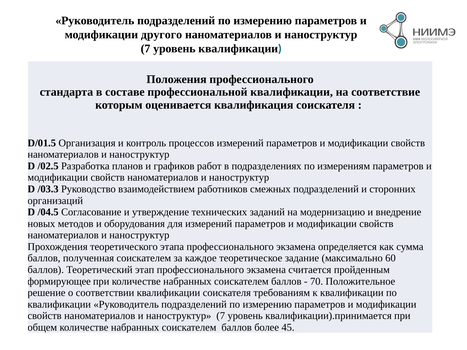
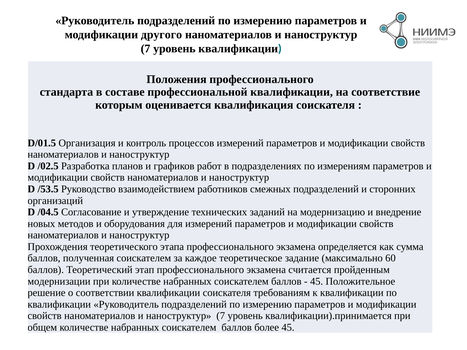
/03.3: /03.3 -> /53.5 (48, 189)
формирующее: формирующее -> модернизации (59, 281)
70: 70 -> 45 (317, 281)
